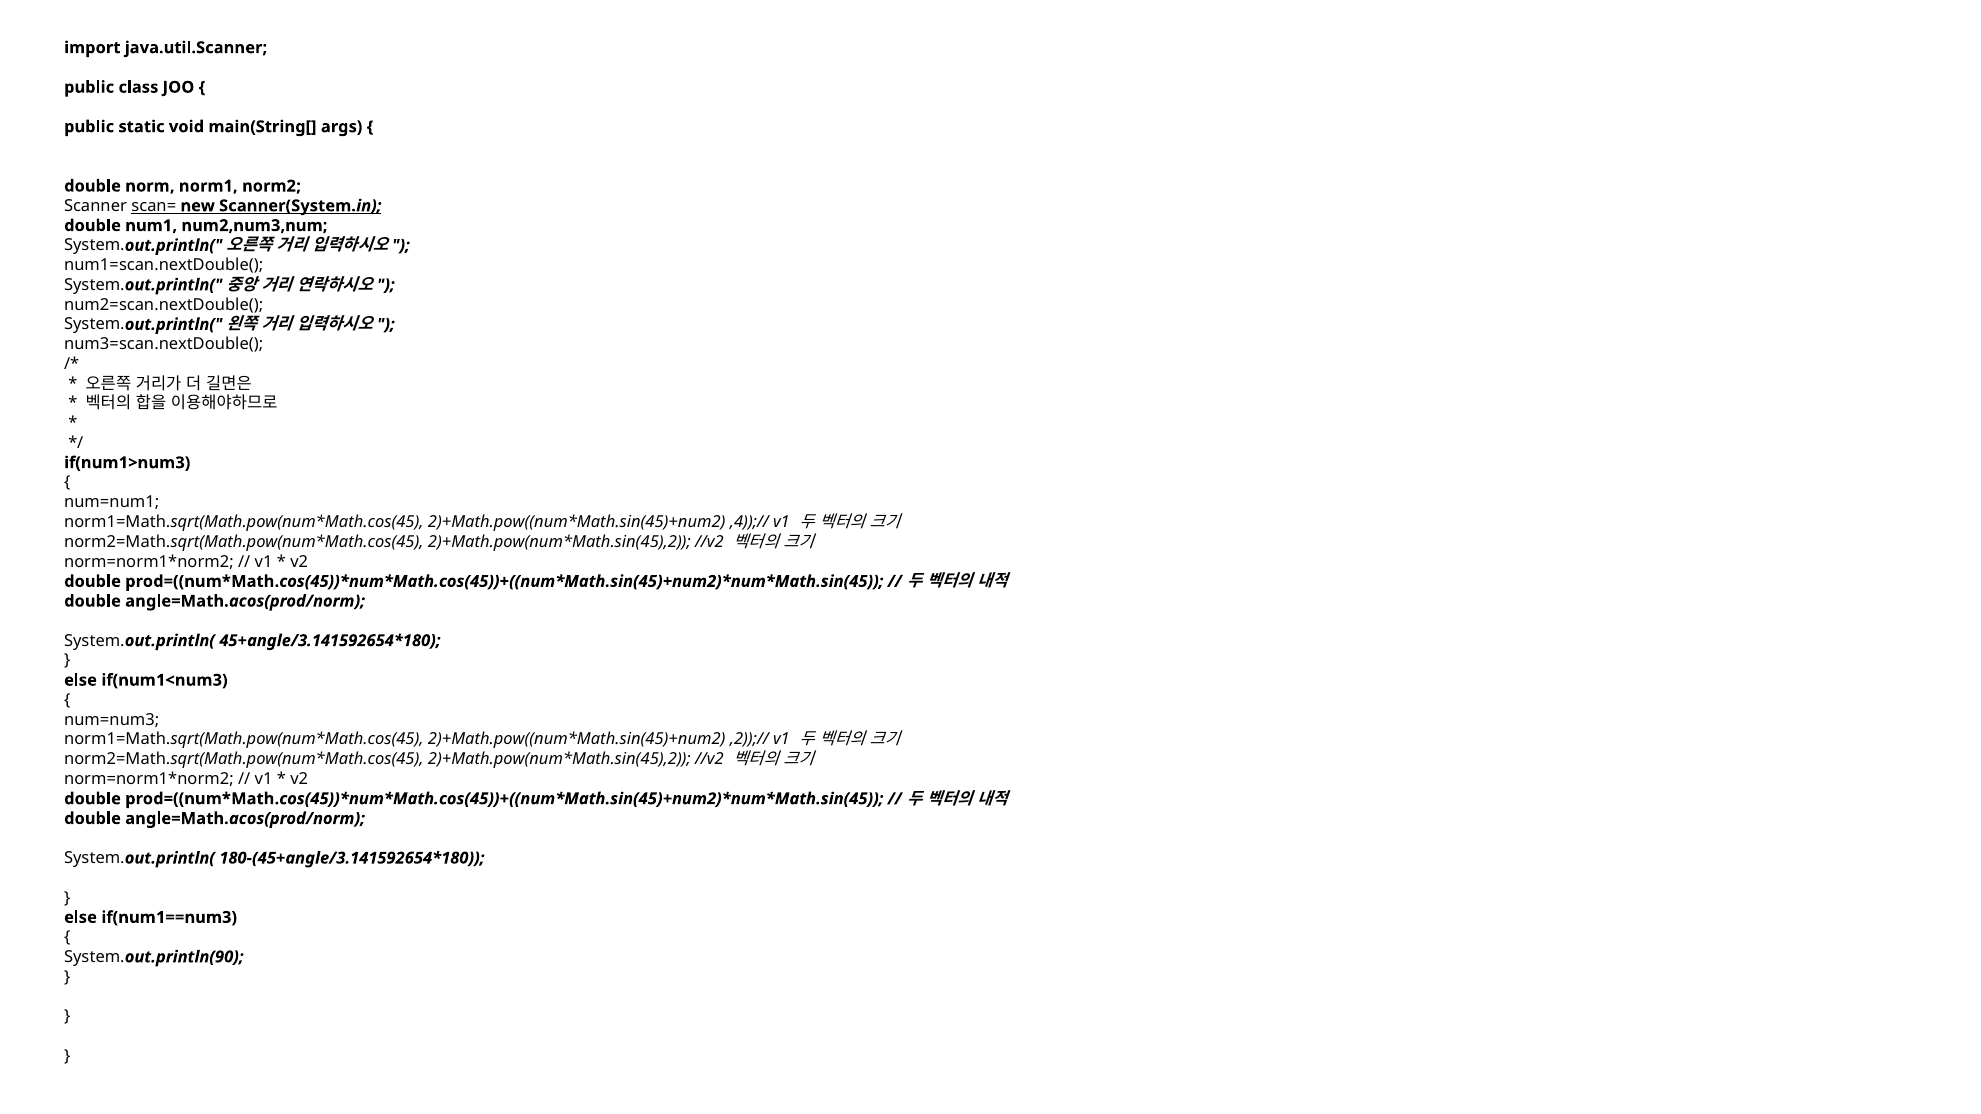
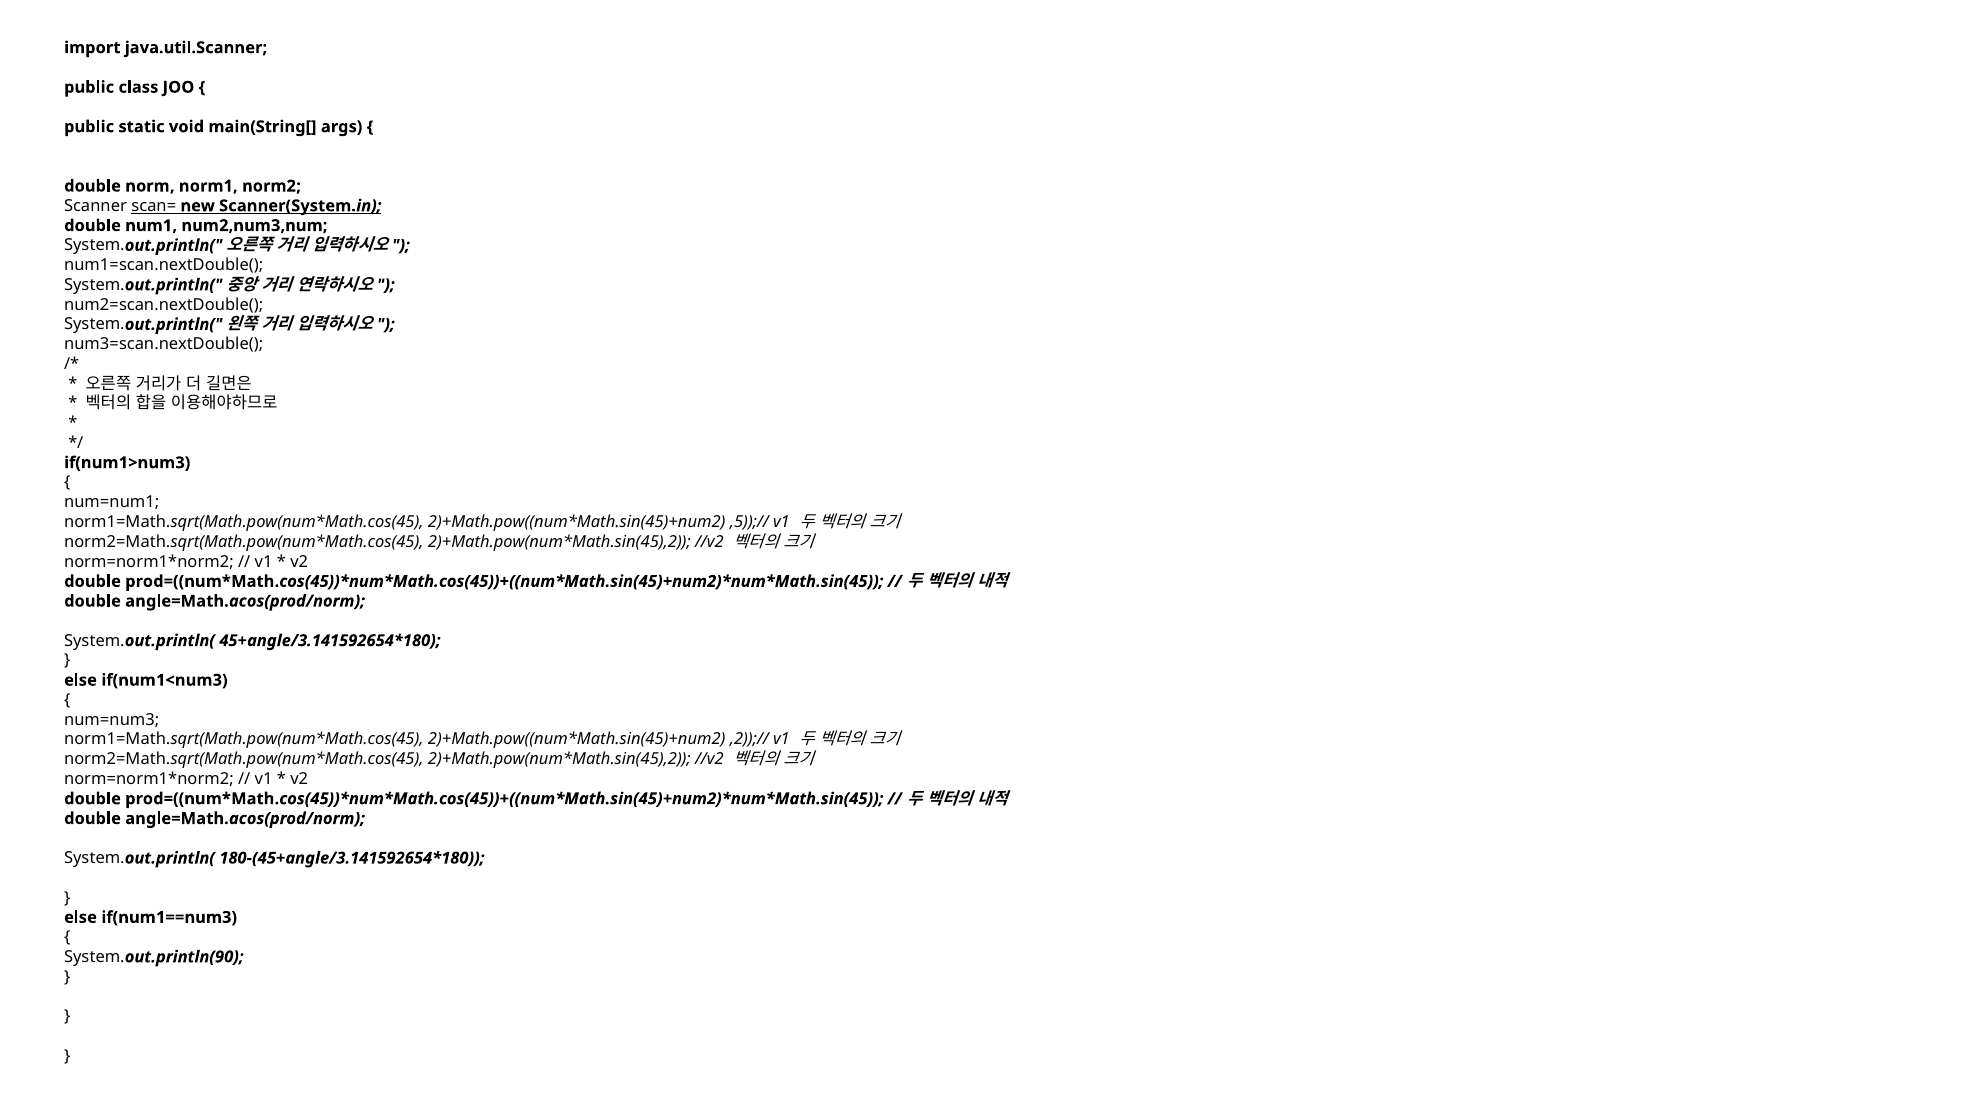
,4));//: ,4));// -> ,5));// (749, 522)
